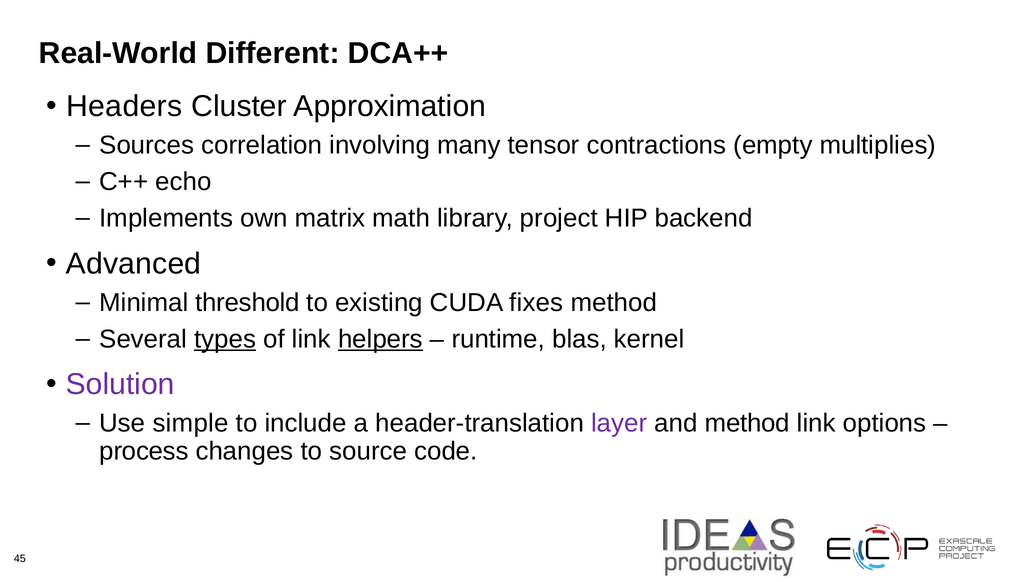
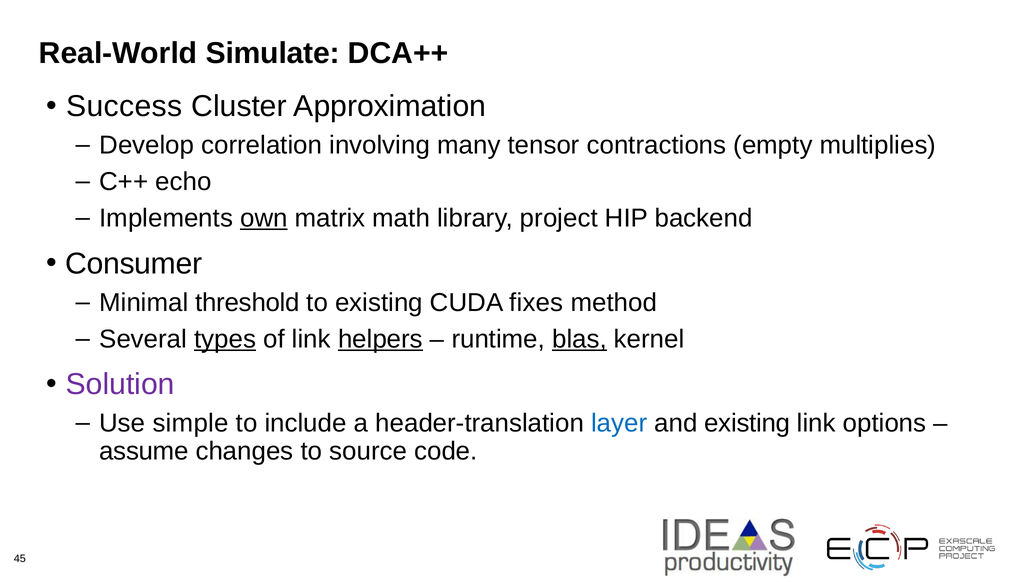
Different: Different -> Simulate (273, 53)
Headers: Headers -> Success (124, 106)
Sources: Sources -> Develop (147, 145)
own underline: none -> present (264, 218)
Advanced: Advanced -> Consumer (134, 264)
blas underline: none -> present (579, 339)
layer colour: purple -> blue (619, 424)
and method: method -> existing (747, 424)
process: process -> assume (144, 451)
